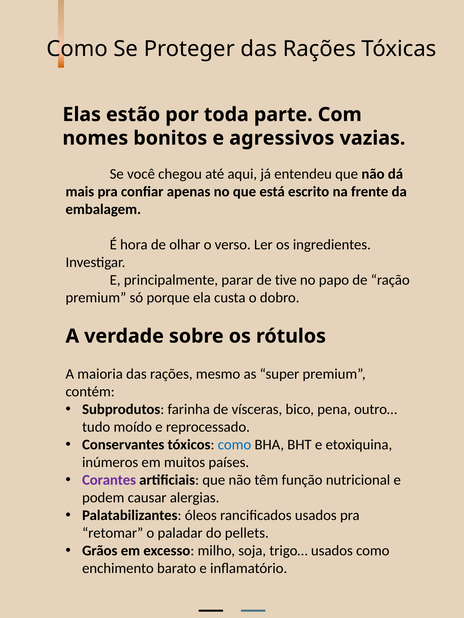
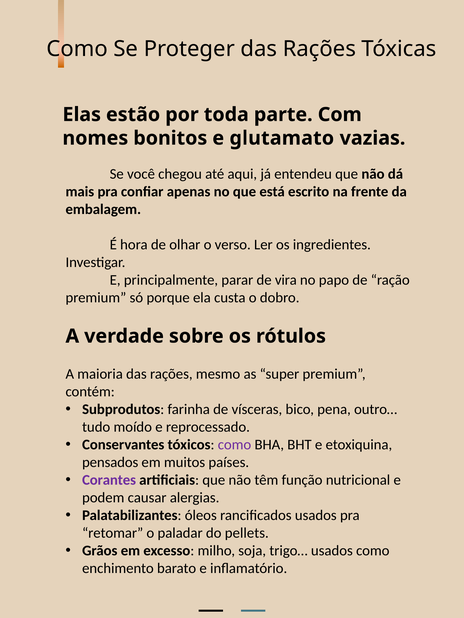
agressivos: agressivos -> glutamato (282, 138)
tive: tive -> vira (286, 280)
como colour: blue -> purple (234, 445)
inúmeros: inúmeros -> pensados (110, 463)
